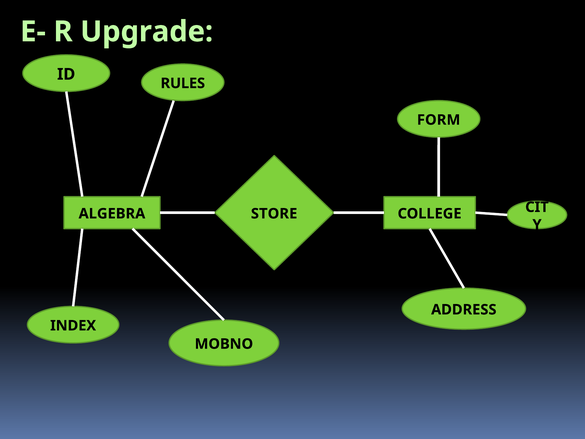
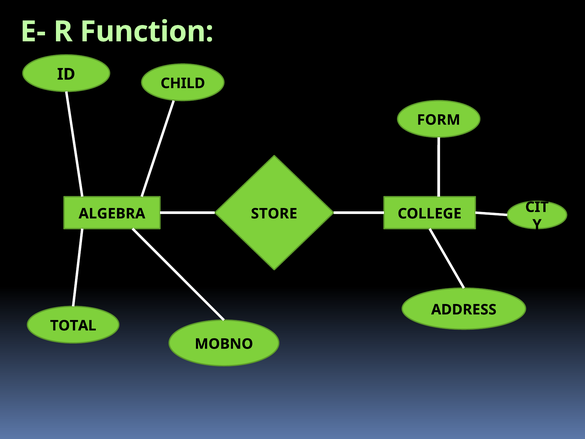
Upgrade: Upgrade -> Function (147, 32)
RULES: RULES -> CHILD (183, 83)
INDEX: INDEX -> TOTAL (73, 325)
